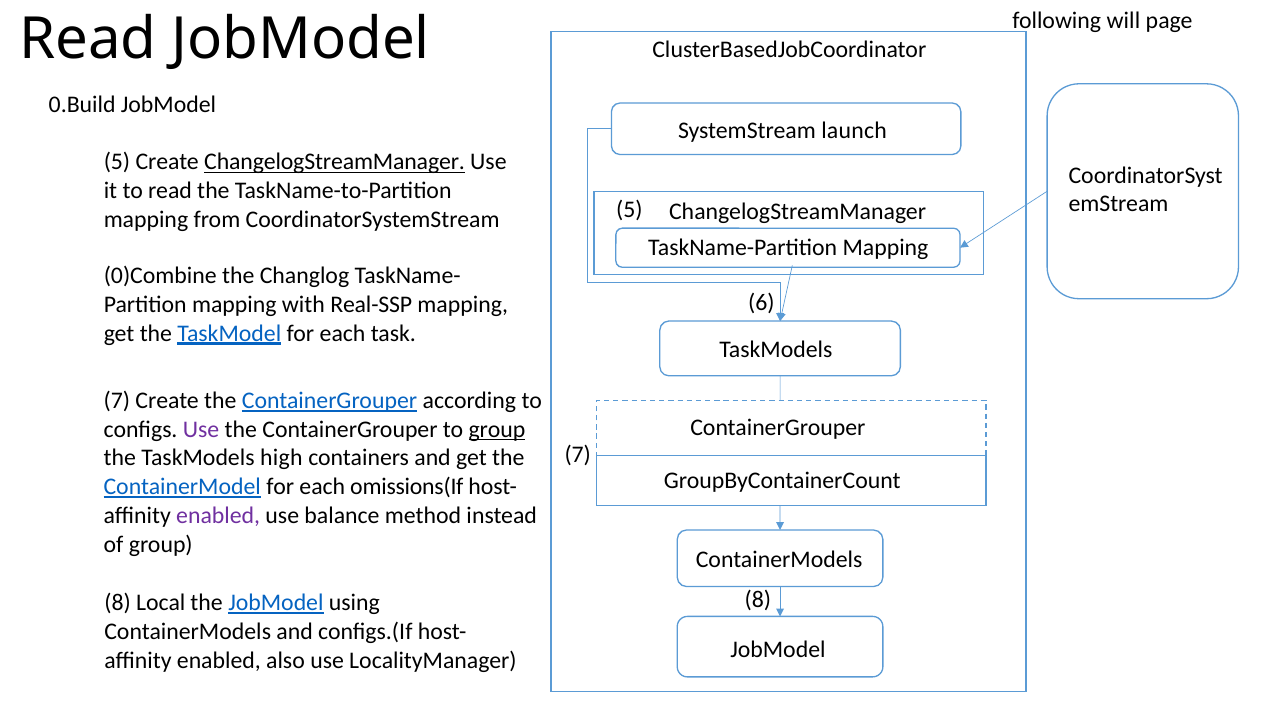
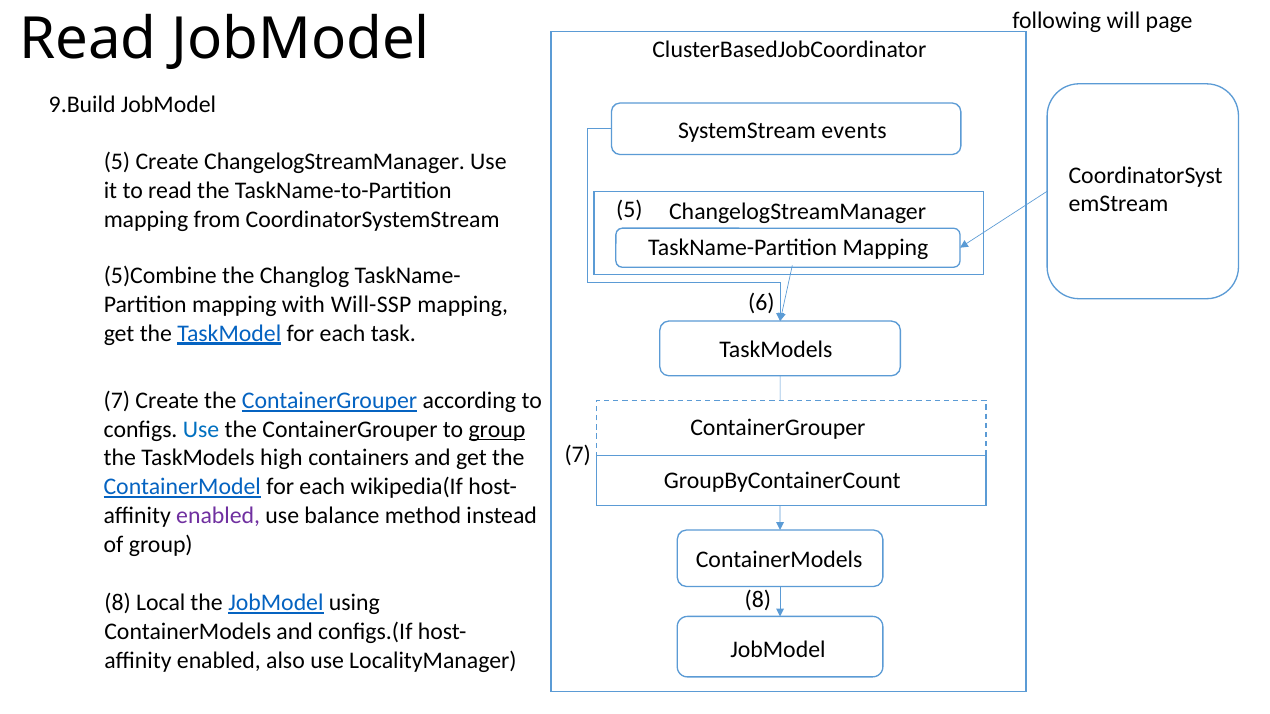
0.Build: 0.Build -> 9.Build (82, 104)
launch: launch -> events (854, 131)
ChangelogStreamManager underline: present -> none (335, 162)
0)Combine: 0)Combine -> 5)Combine (160, 276)
Real-SSP: Real-SSP -> Will-SSP (371, 305)
Use colour: purple -> blue (201, 430)
omissions(If: omissions(If -> wikipedia(If (407, 487)
